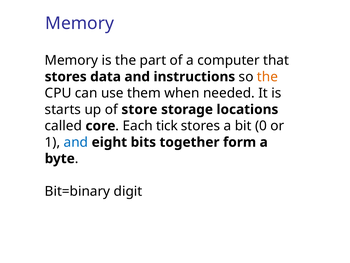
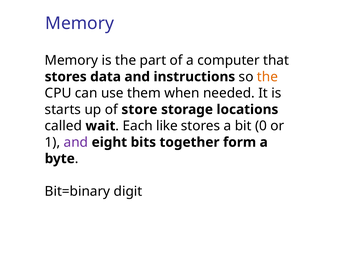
core: core -> wait (100, 126)
tick: tick -> like (167, 126)
and colour: blue -> purple (76, 142)
